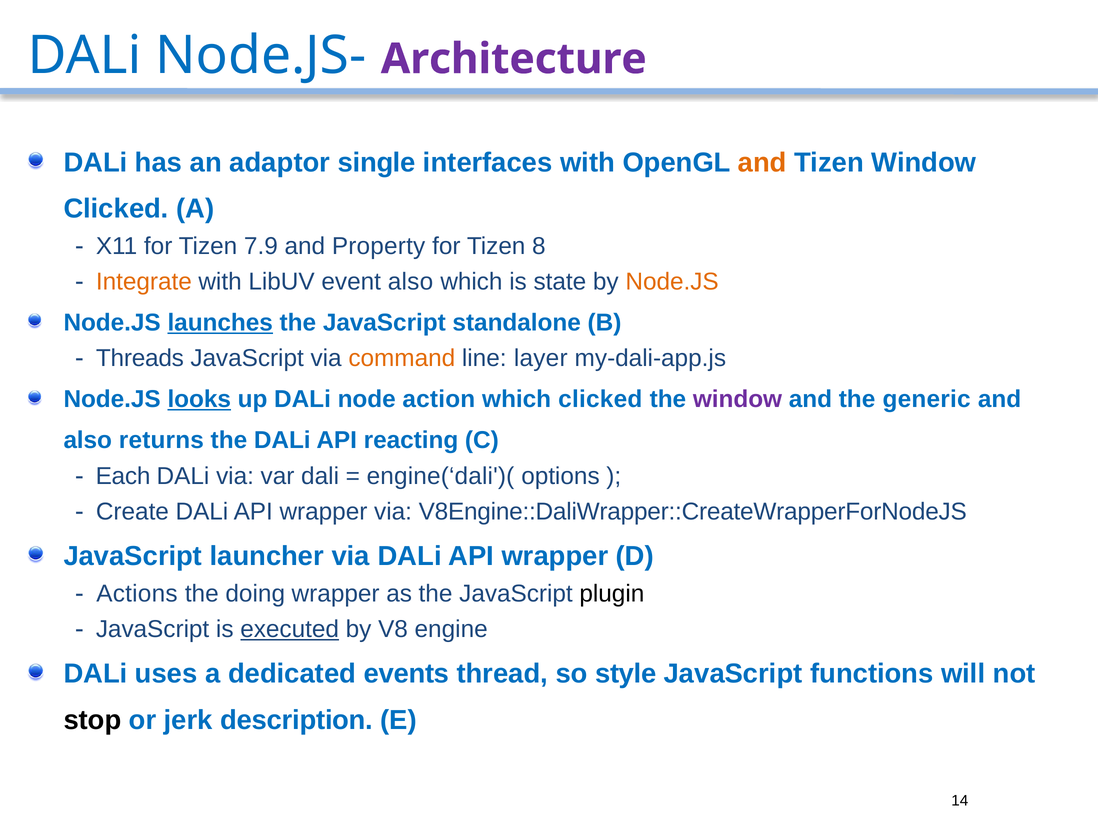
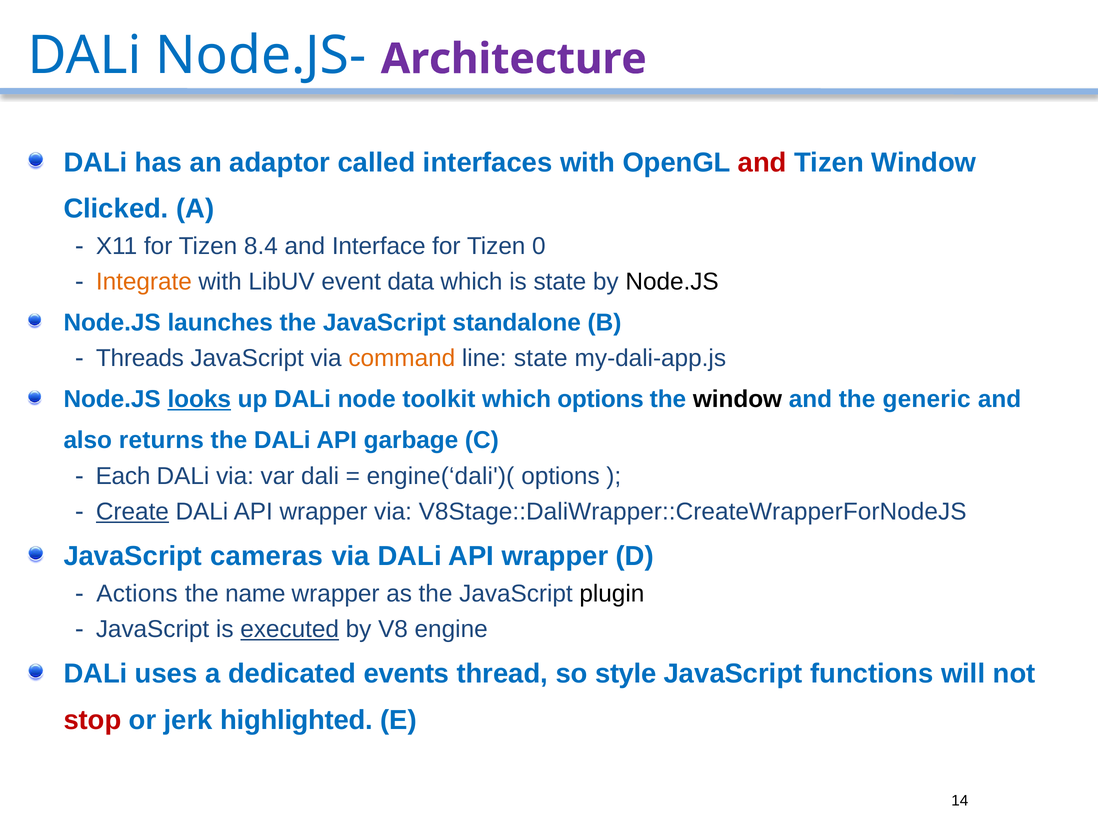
single: single -> called (377, 162)
and colour: orange -> red (762, 162)
7.9: 7.9 -> 8.4 (261, 246)
Property: Property -> Interface (379, 246)
8: 8 -> 0 (539, 246)
event also: also -> data (411, 282)
Node.JS colour: orange -> black (672, 282)
launches underline: present -> none (220, 322)
line layer: layer -> state (541, 358)
action: action -> toolkit (439, 399)
which clicked: clicked -> options (601, 399)
window colour: purple -> black (737, 399)
reacting: reacting -> garbage (411, 440)
Create underline: none -> present (132, 511)
V8Engine::DaliWrapper::CreateWrapperForNodeJS: V8Engine::DaliWrapper::CreateWrapperForNodeJS -> V8Stage::DaliWrapper::CreateWrapperForNodeJS (693, 511)
launcher: launcher -> cameras (267, 556)
doing: doing -> name (255, 593)
stop colour: black -> red (92, 720)
description: description -> highlighted (297, 720)
